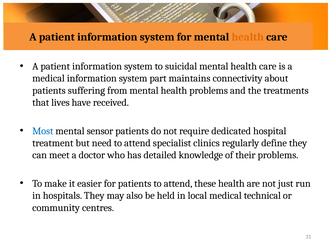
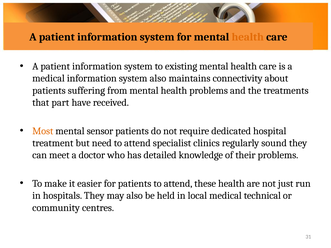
suicidal: suicidal -> existing (181, 66)
system part: part -> also (158, 78)
lives: lives -> part (60, 103)
Most colour: blue -> orange (43, 131)
define: define -> sound (274, 143)
